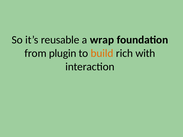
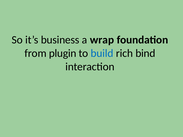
reusable: reusable -> business (60, 40)
build colour: orange -> blue (102, 53)
with: with -> bind (145, 53)
